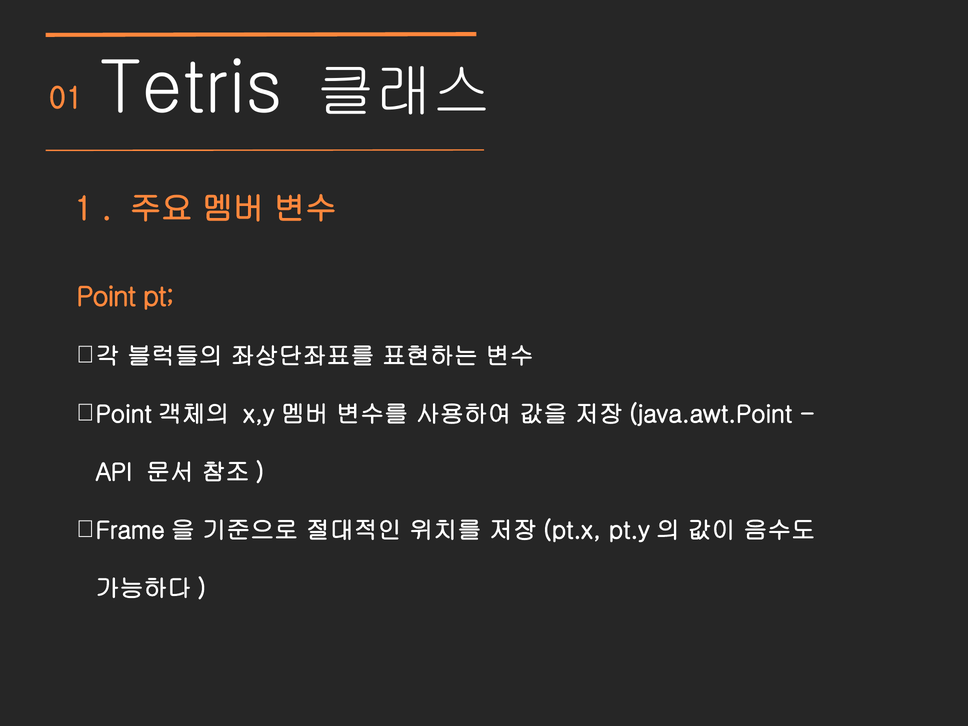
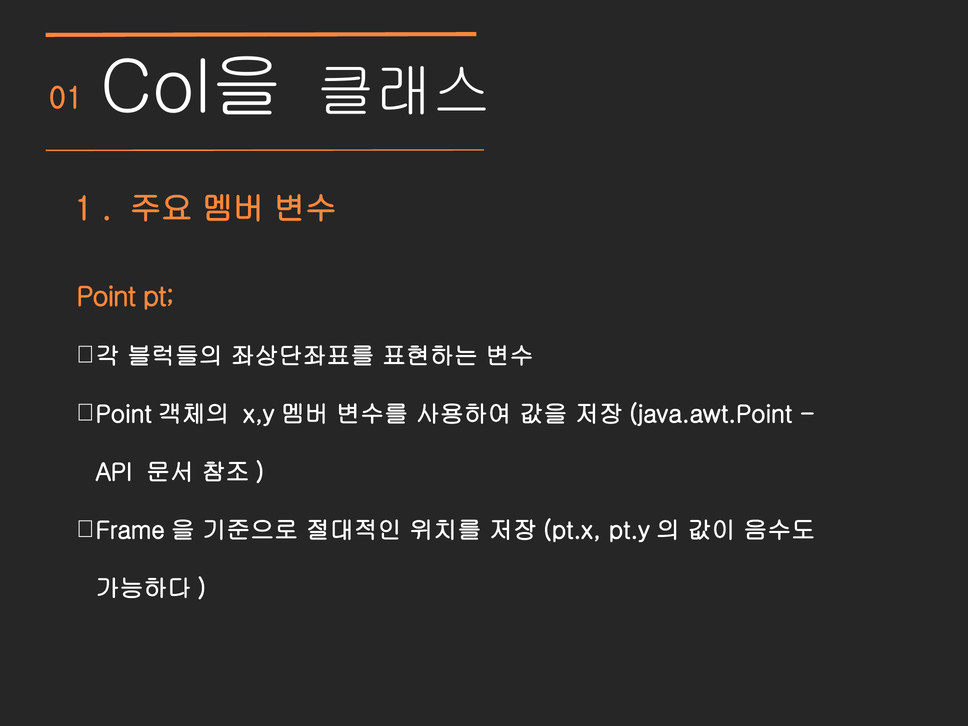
Tetris: Tetris -> Col을 (192, 88)
